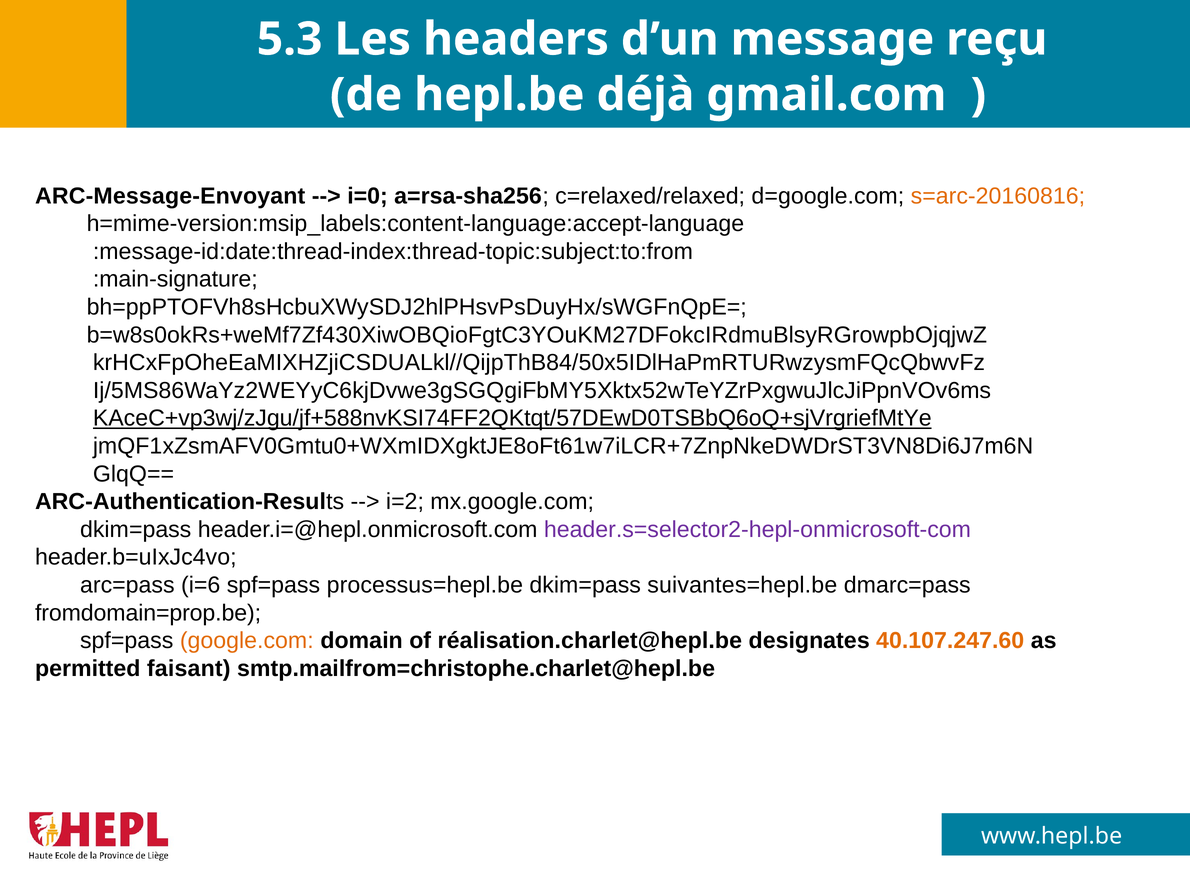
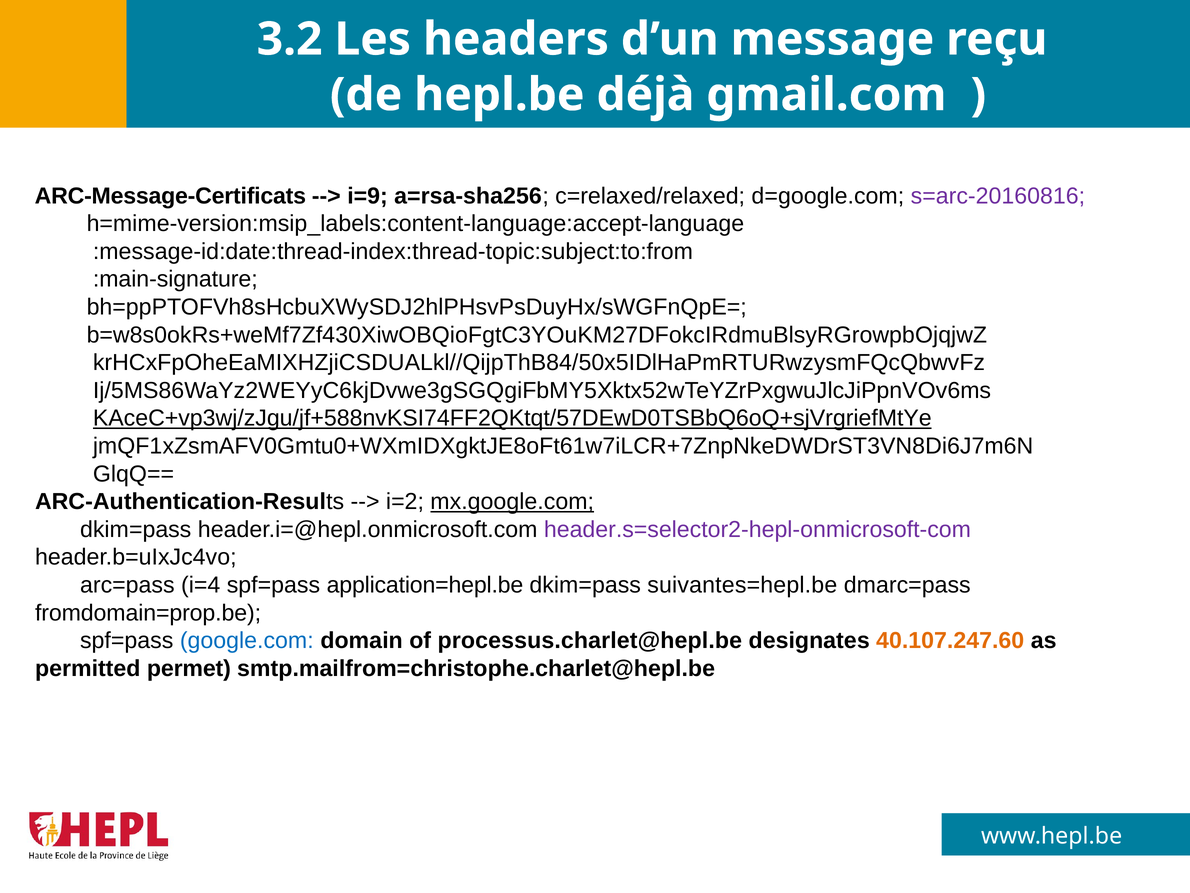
5.3: 5.3 -> 3.2 (290, 39)
ARC-Message-Envoyant: ARC-Message-Envoyant -> ARC-Message-Certificats (170, 196)
i=0: i=0 -> i=9 (368, 196)
s=arc-20160816 colour: orange -> purple (998, 196)
mx.google.com underline: none -> present (512, 501)
i=6: i=6 -> i=4 (201, 585)
processus=hepl.be: processus=hepl.be -> application=hepl.be (425, 585)
google.com colour: orange -> blue (247, 640)
réalisation.charlet@hepl.be: réalisation.charlet@hepl.be -> processus.charlet@hepl.be (590, 640)
faisant: faisant -> permet (189, 668)
